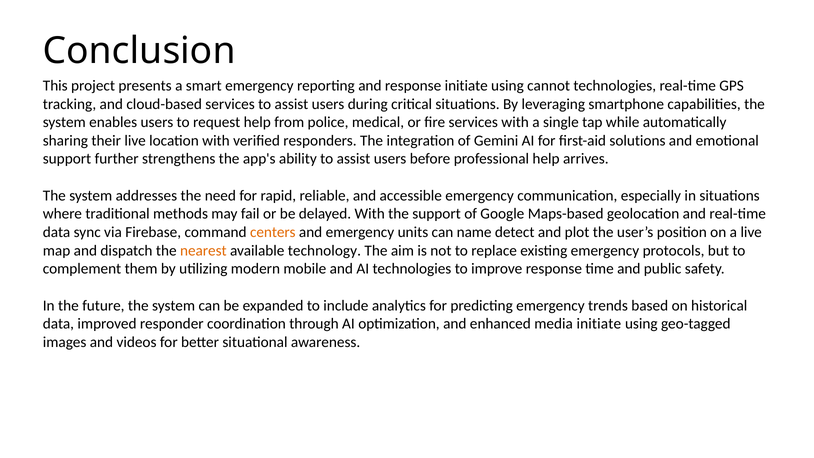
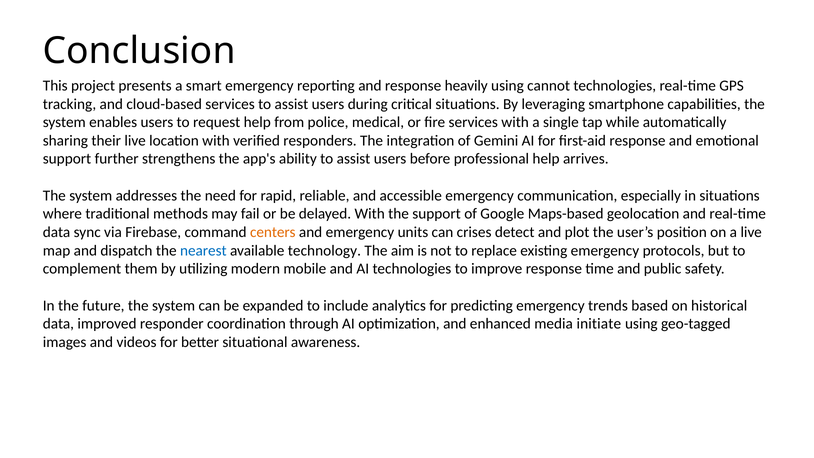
response initiate: initiate -> heavily (466, 86)
first-aid solutions: solutions -> response (637, 141)
name: name -> crises (474, 232)
nearest colour: orange -> blue (203, 250)
